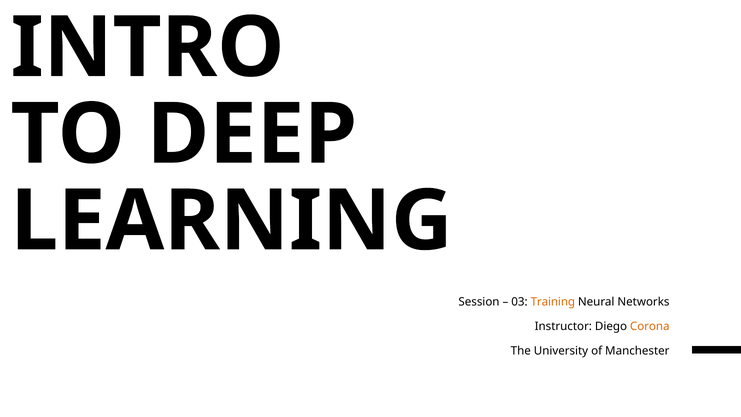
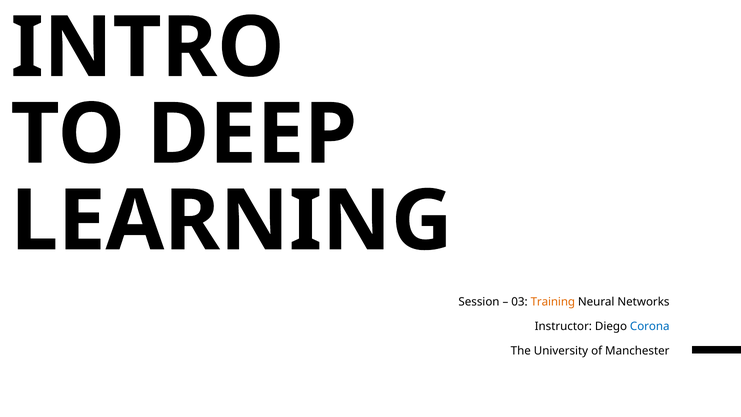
Corona colour: orange -> blue (650, 326)
